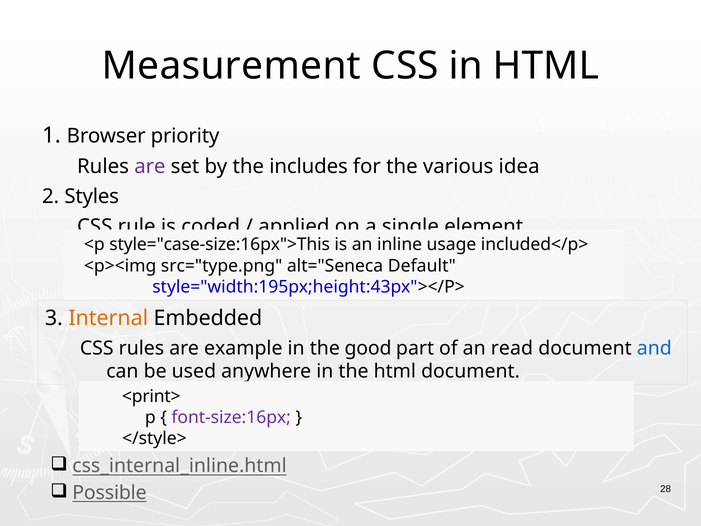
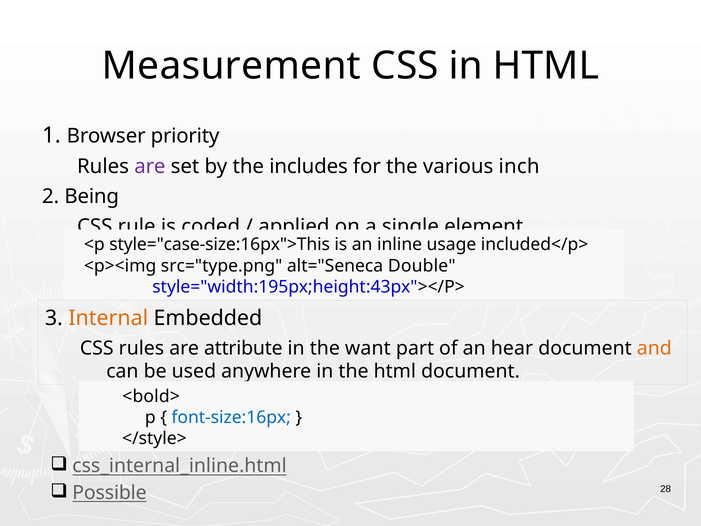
idea: idea -> inch (519, 166)
Styles: Styles -> Being (92, 197)
Default: Default -> Double (422, 266)
example: example -> attribute (243, 348)
good: good -> want (368, 348)
read: read -> hear (512, 348)
and colour: blue -> orange (654, 348)
<print>: <print> -> <bold> (151, 396)
font-size:16px colour: purple -> blue (231, 417)
